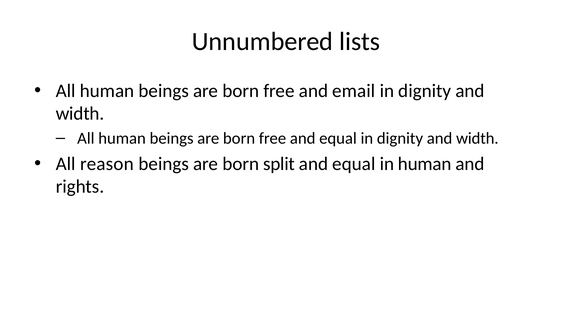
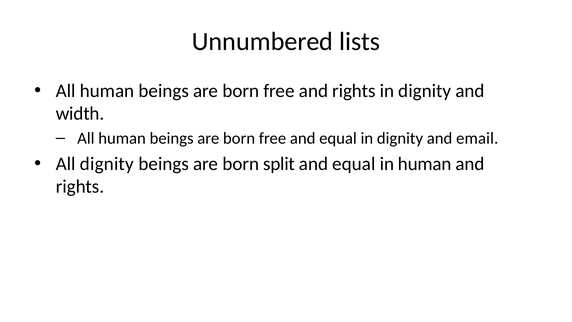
free and email: email -> rights (354, 91)
width: width -> email (477, 138)
All reason: reason -> dignity (107, 164)
